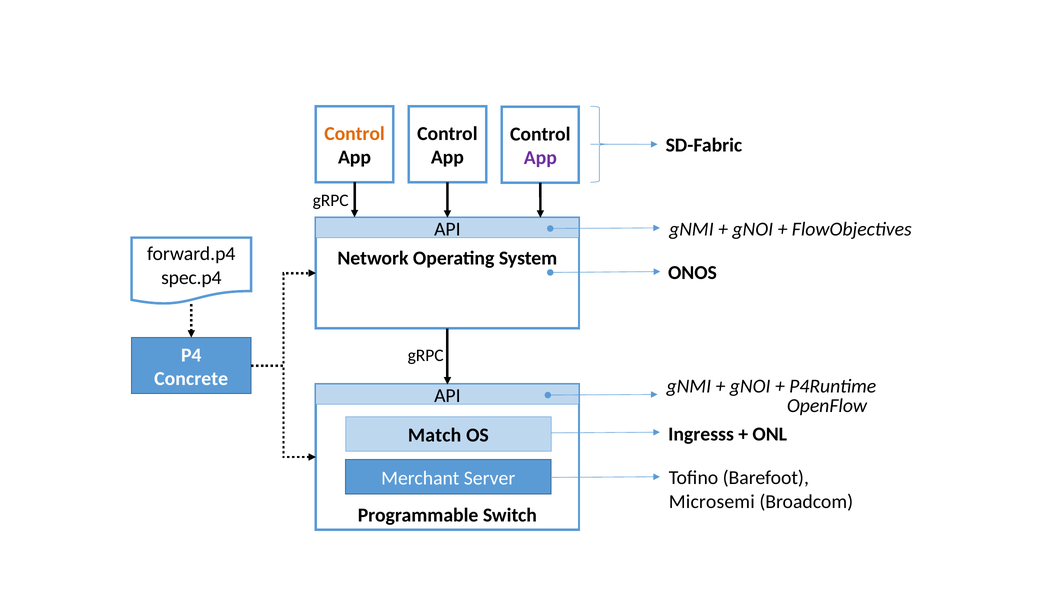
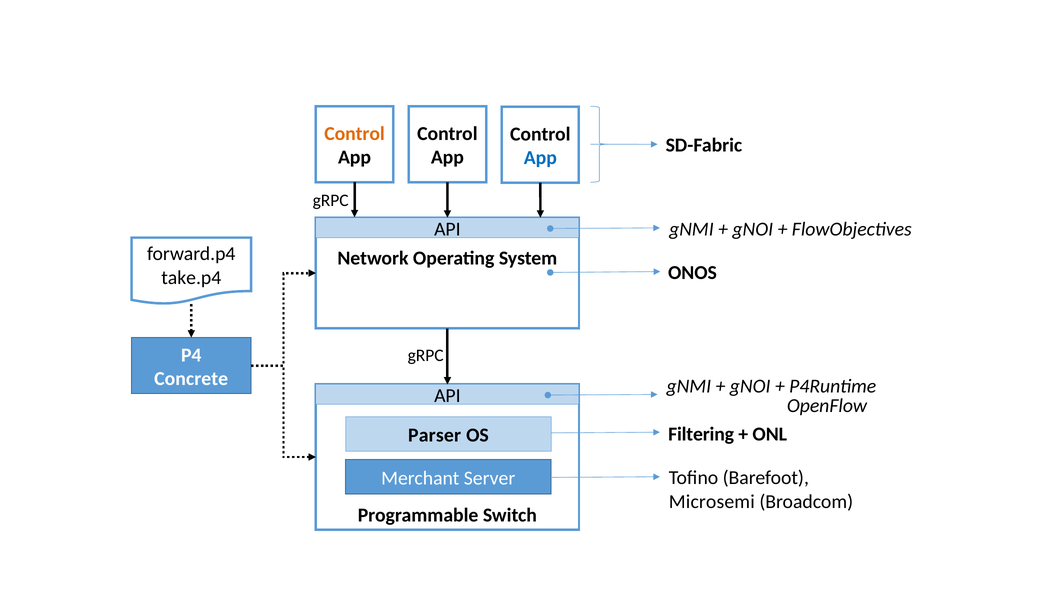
App colour: purple -> blue (540, 158)
spec.p4: spec.p4 -> take.p4 (191, 277)
Ingresss: Ingresss -> Filtering (701, 434)
Match: Match -> Parser (435, 435)
